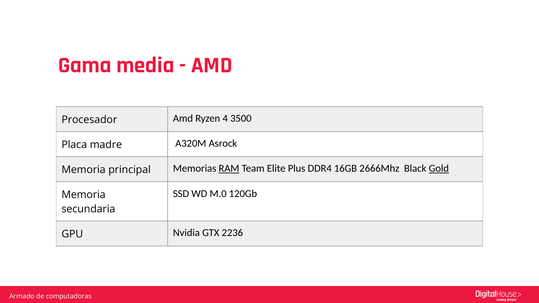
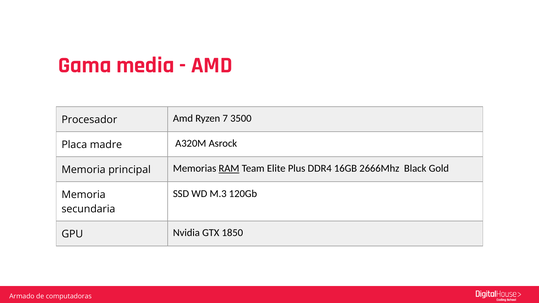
4: 4 -> 7 (225, 119)
Gold underline: present -> none (439, 169)
M.0: M.0 -> M.3 (218, 194)
2236: 2236 -> 1850 (232, 233)
